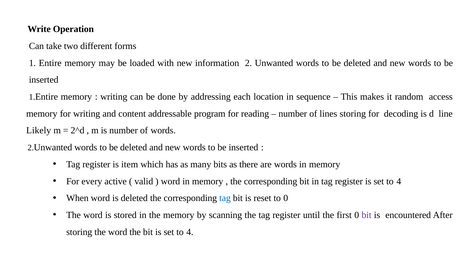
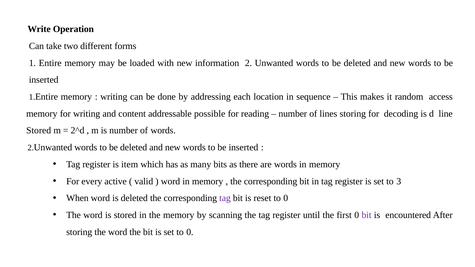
program: program -> possible (210, 114)
Likely: Likely -> Stored (39, 131)
4: 4 -> 3 (399, 181)
tag colour: blue -> purple (225, 198)
4: 4 -> 0 (190, 232)
